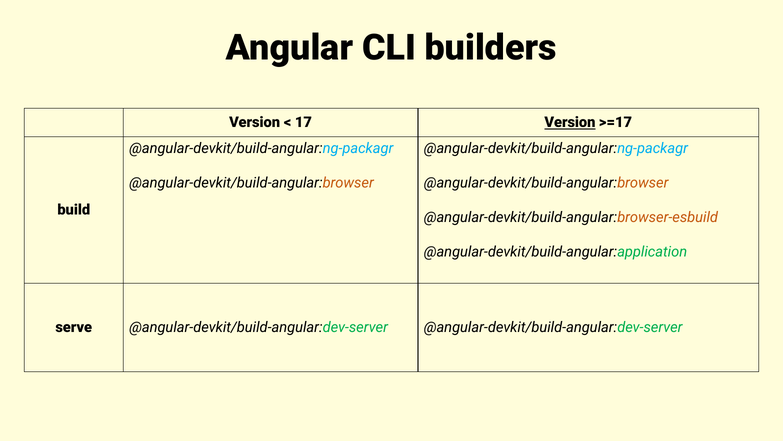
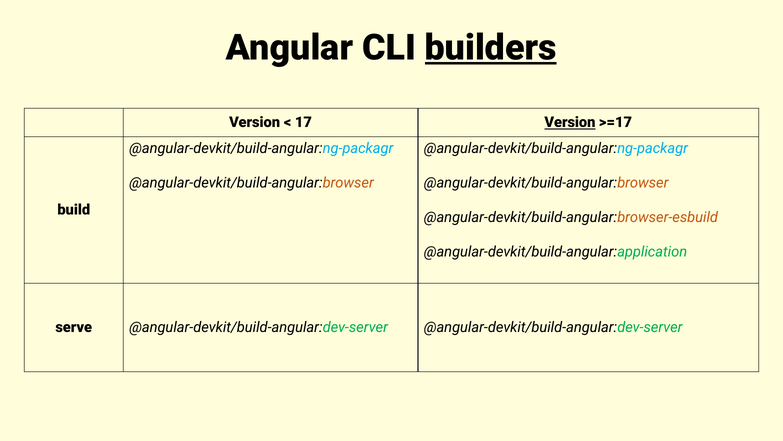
builders underline: none -> present (491, 48)
